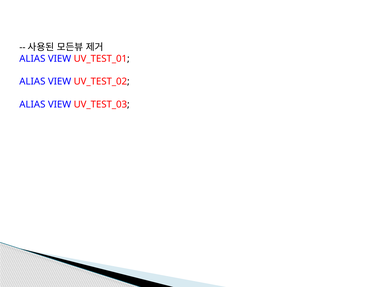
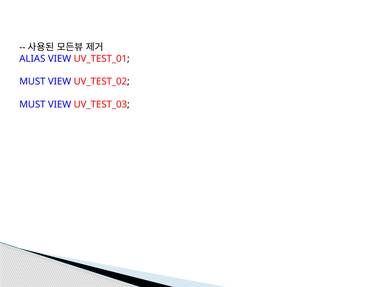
ALIAS: ALIAS -> MUST (32, 82)
ALIAS: ALIAS -> MUST (32, 105)
